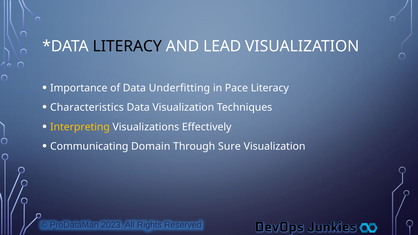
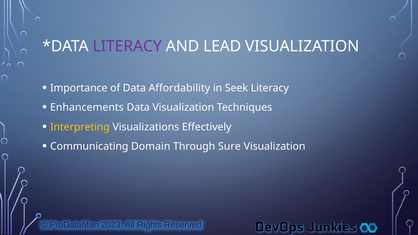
LITERACY colour: black -> purple (127, 46)
Underfitting: Underfitting -> Affordability (179, 88)
Pace: Pace -> Seek (236, 88)
Characteristics: Characteristics -> Enhancements (87, 108)
